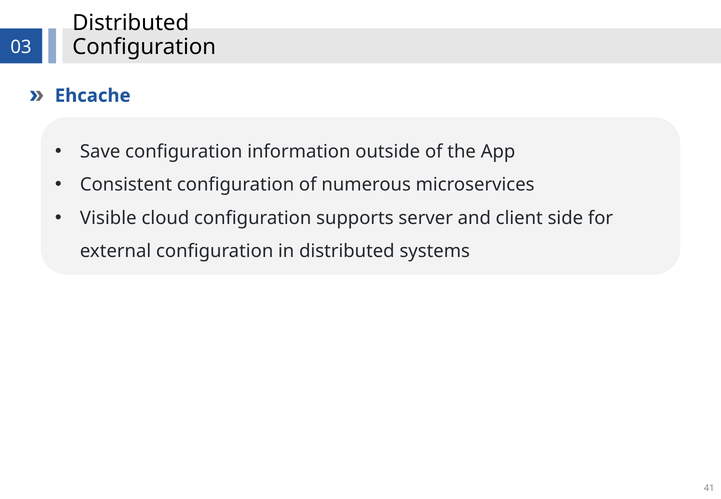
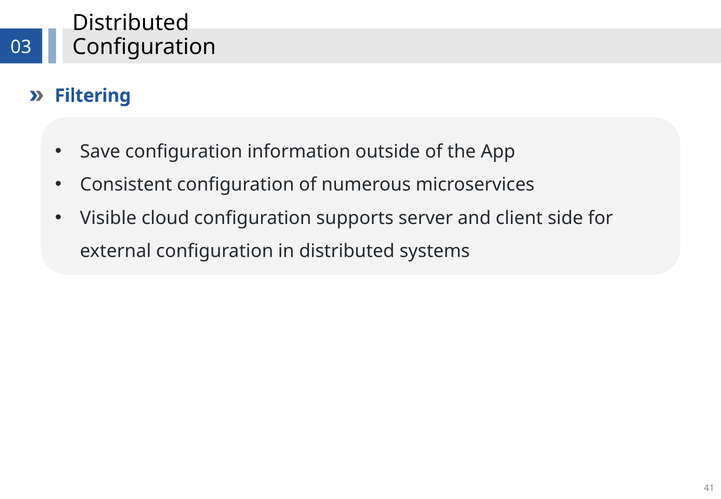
Ehcache: Ehcache -> Filtering (93, 96)
